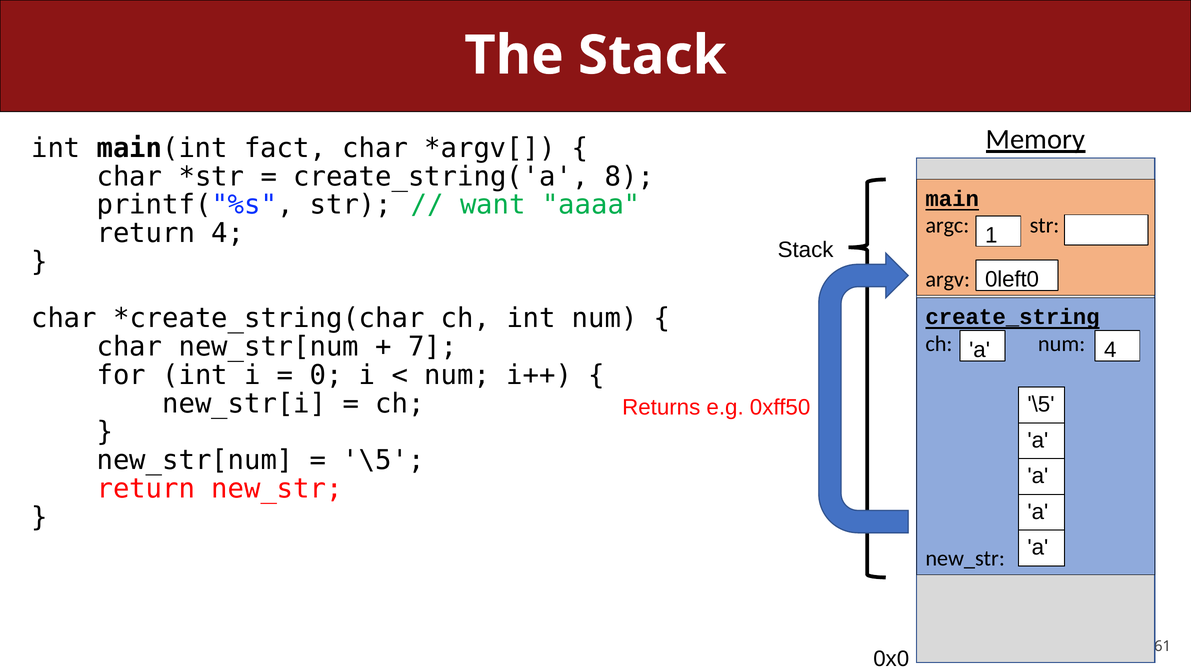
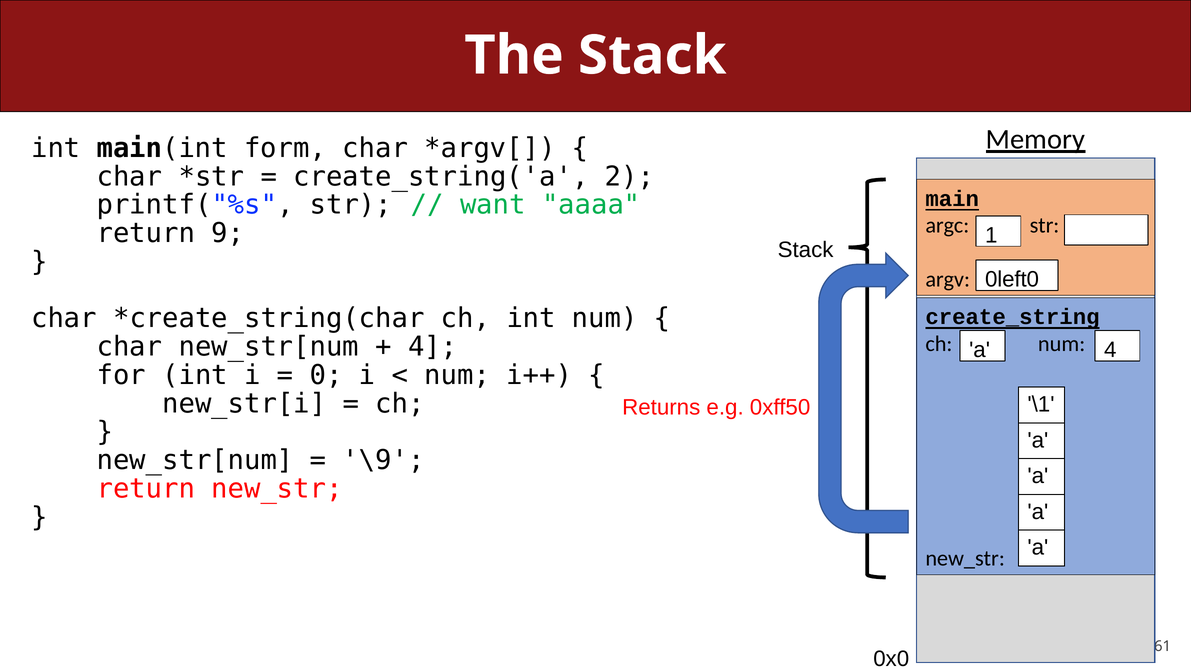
fact: fact -> form (285, 148)
8: 8 -> 2 (629, 177)
return 4: 4 -> 9 (228, 233)
7: 7 -> 4 (433, 347)
\5: \5 -> \1 (1041, 404)
\5: \5 -> \9 (383, 460)
